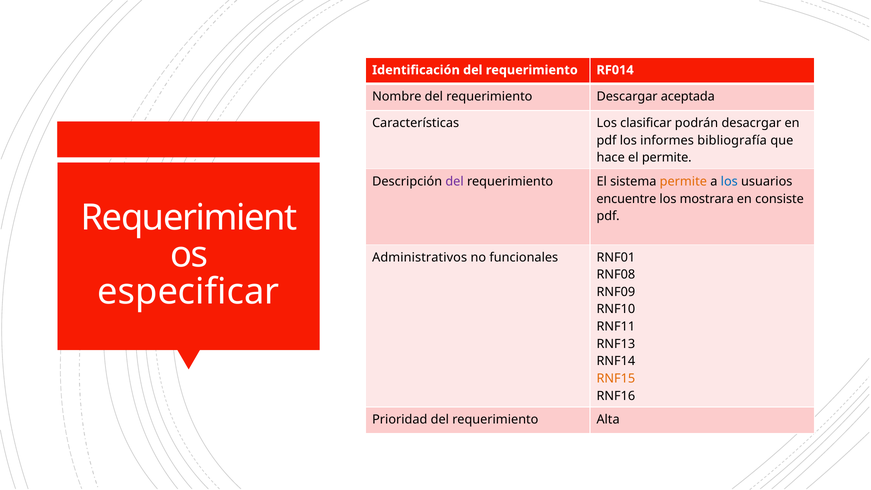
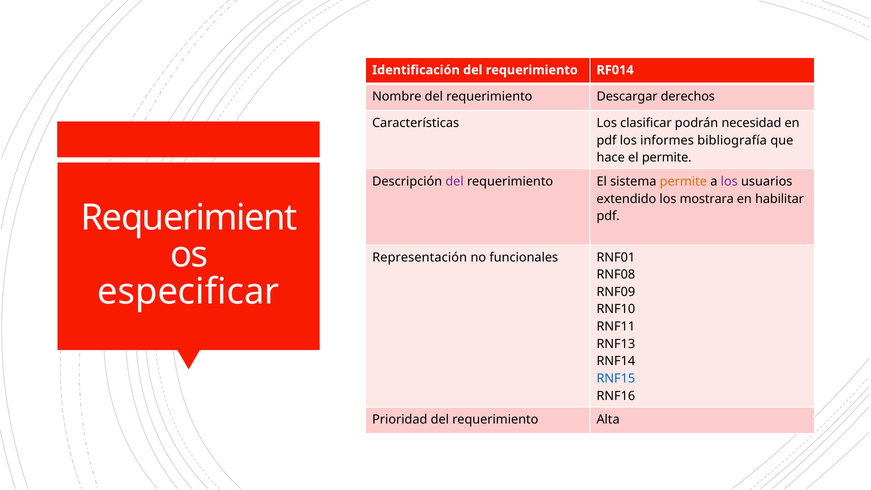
aceptada: aceptada -> derechos (688, 97)
desacrgar: desacrgar -> necesidad (751, 123)
los colour: blue -> purple (729, 182)
encuentre: encuentre -> extendido (626, 199)
consiste: consiste -> habilitar (780, 199)
Administrativos: Administrativos -> Representación (420, 257)
RNF15 colour: orange -> blue (616, 378)
